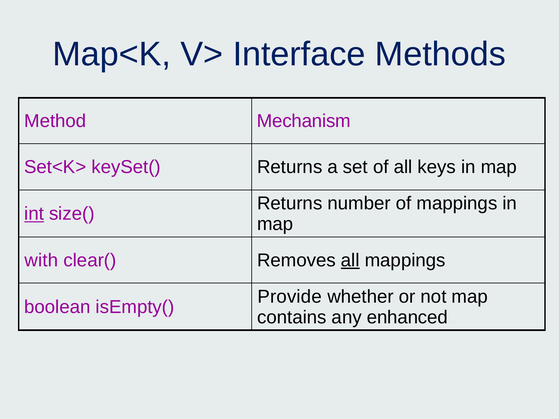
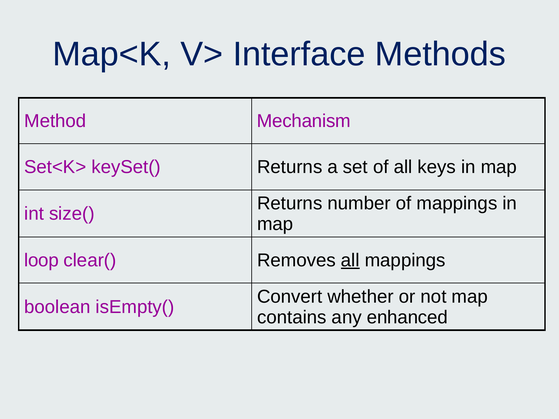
int underline: present -> none (34, 214)
with: with -> loop (41, 261)
Provide: Provide -> Convert (290, 297)
